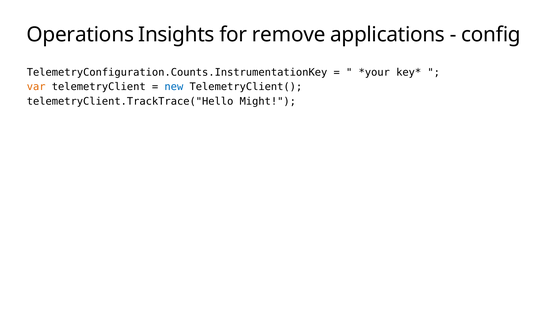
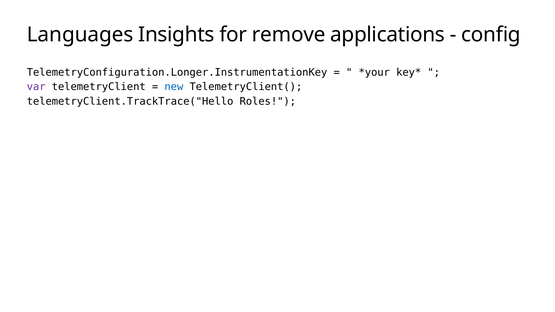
Operations: Operations -> Languages (80, 35)
TelemetryConfiguration.Counts.InstrumentationKey: TelemetryConfiguration.Counts.InstrumentationKey -> TelemetryConfiguration.Longer.InstrumentationKey (177, 72)
var colour: orange -> purple (36, 87)
Might: Might -> Roles (268, 102)
